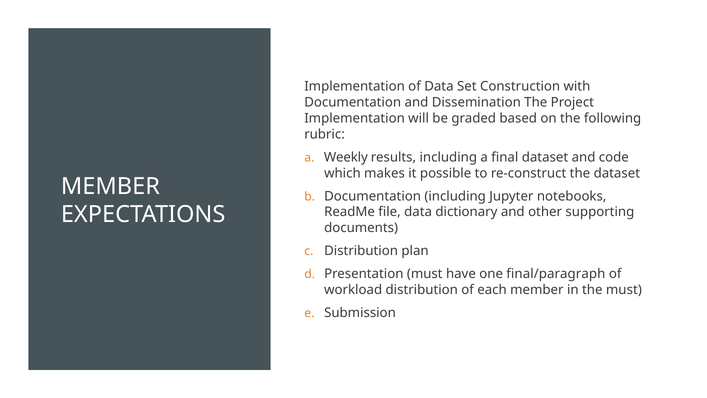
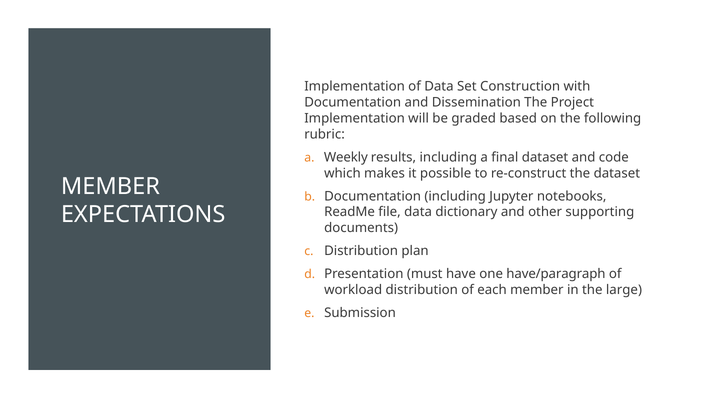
final/paragraph: final/paragraph -> have/paragraph (556, 274)
the must: must -> large (624, 290)
